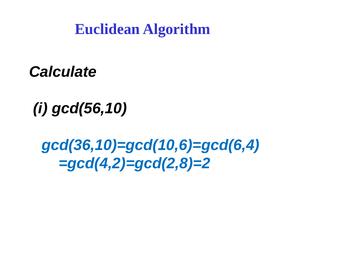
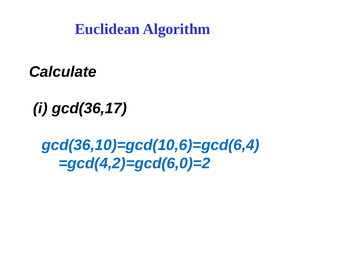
gcd(56,10: gcd(56,10 -> gcd(36,17 (89, 108)
=gcd(4,2)=gcd(2,8)=2: =gcd(4,2)=gcd(2,8)=2 -> =gcd(4,2)=gcd(6,0)=2 (134, 163)
